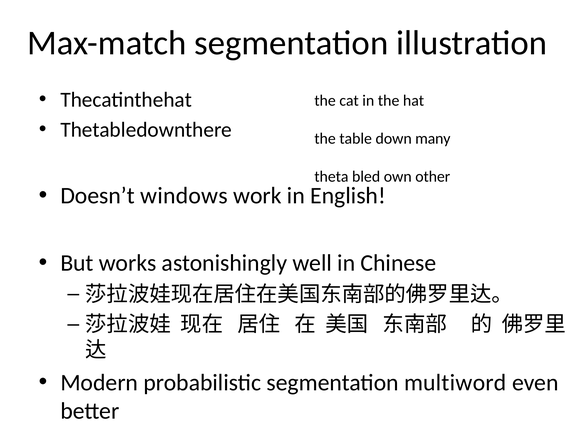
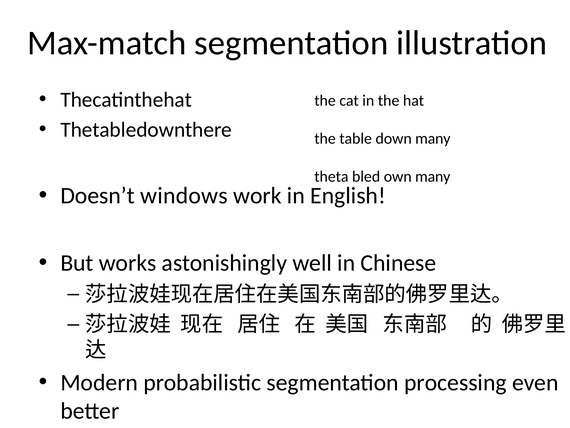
own other: other -> many (433, 176)
multiword: multiword -> processing (455, 382)
